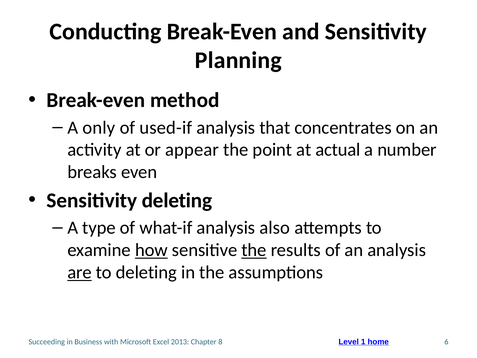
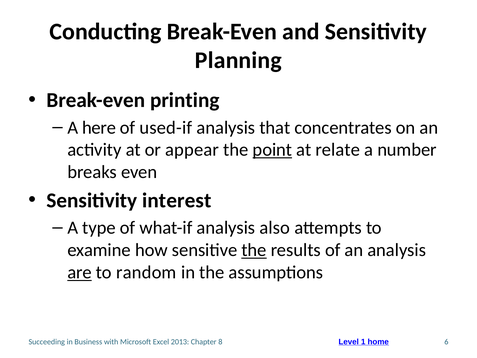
method: method -> printing (185, 100)
only: only -> here (99, 127)
point underline: none -> present (272, 150)
actual: actual -> relate (338, 150)
Sensitivity deleting: deleting -> interest (177, 200)
how underline: present -> none (151, 250)
to deleting: deleting -> random (146, 272)
